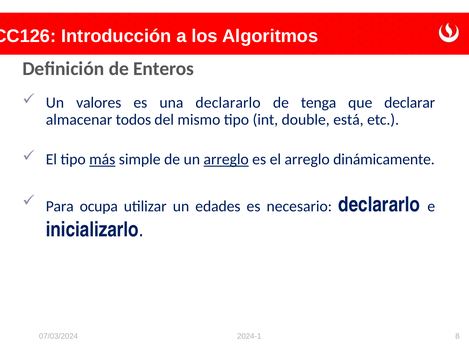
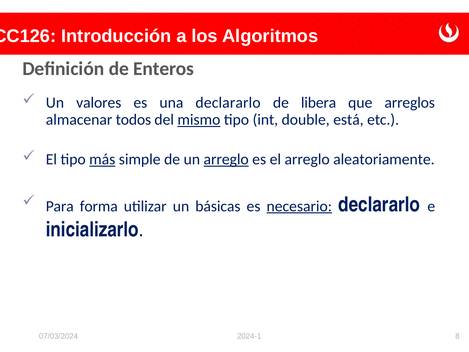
tenga: tenga -> libera (319, 103)
declarar: declarar -> arreglos (410, 103)
mismo underline: none -> present (199, 120)
dinámicamente: dinámicamente -> aleatoriamente (384, 159)
ocupa: ocupa -> forma (99, 206)
edades: edades -> básicas (218, 206)
necesario underline: none -> present (299, 206)
